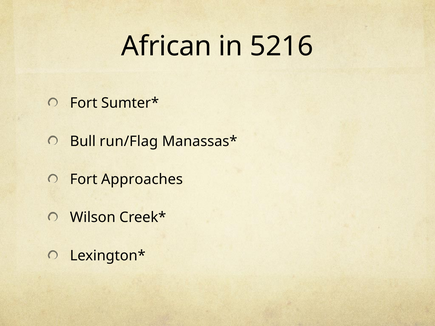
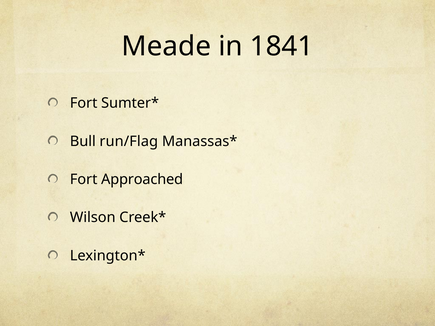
African: African -> Meade (166, 47)
5216: 5216 -> 1841 (282, 47)
Approaches: Approaches -> Approached (142, 180)
